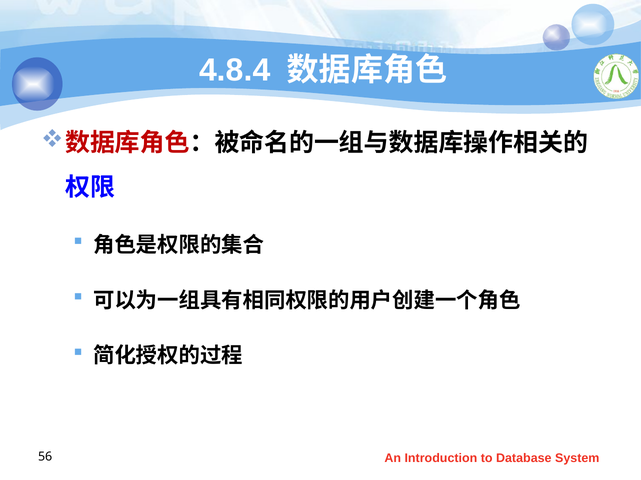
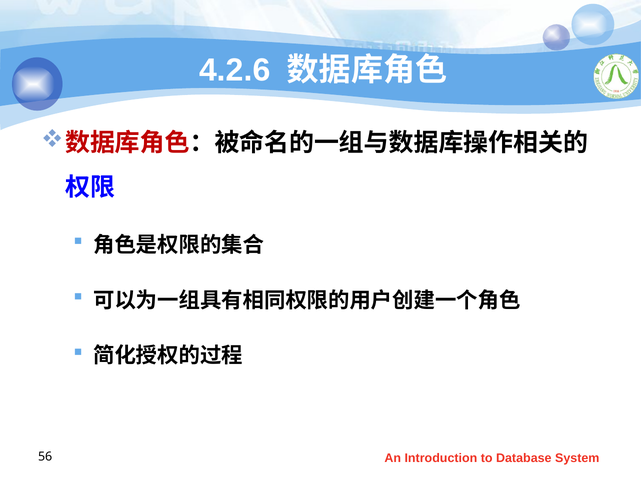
4.8.4: 4.8.4 -> 4.2.6 (235, 70)
